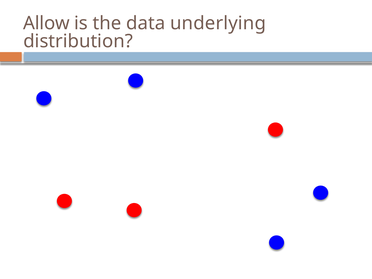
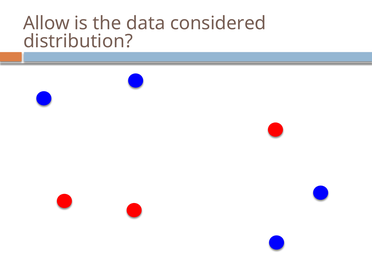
underlying: underlying -> considered (218, 23)
